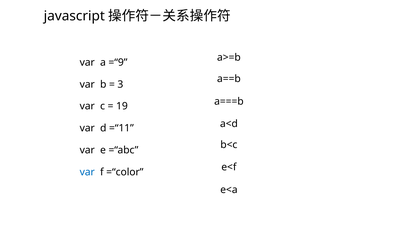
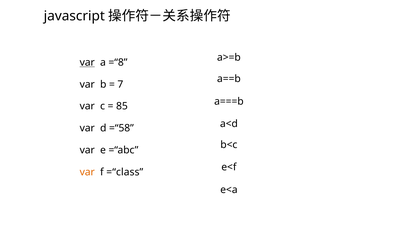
var underline: none -> present (87, 63)
=“9: =“9 -> =“8 (118, 63)
3: 3 -> 7 (120, 85)
19: 19 -> 85 (122, 107)
=“11: =“11 -> =“58 (121, 128)
var colour: blue -> orange (87, 172)
=“color: =“color -> =“class (125, 172)
